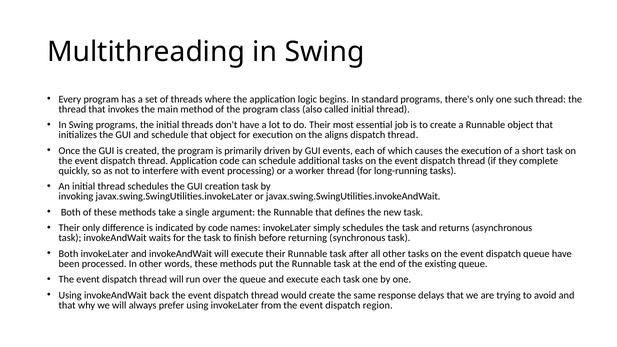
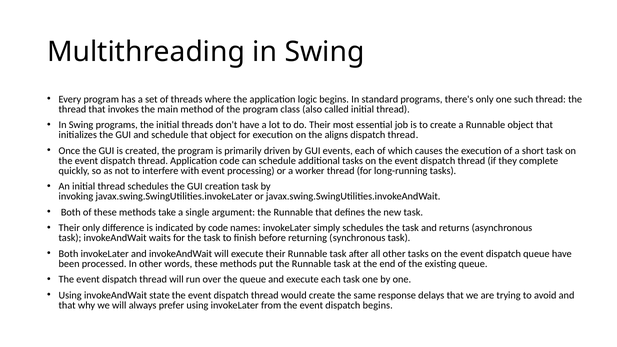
back: back -> state (160, 295)
dispatch region: region -> begins (378, 305)
